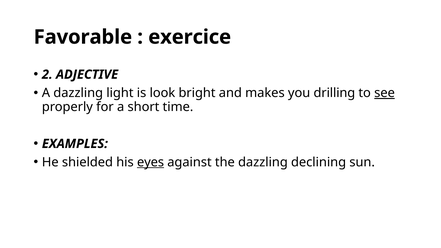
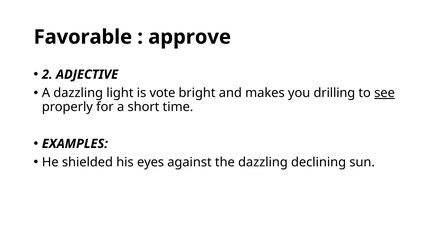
exercice: exercice -> approve (190, 37)
look: look -> vote (162, 93)
eyes underline: present -> none (151, 162)
